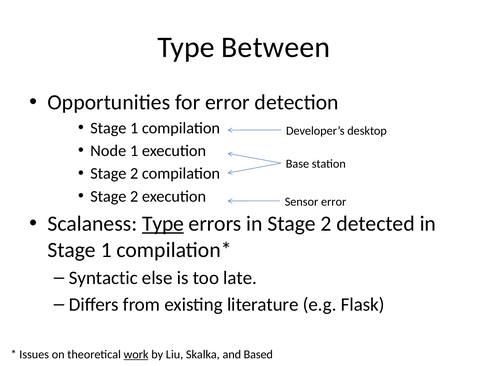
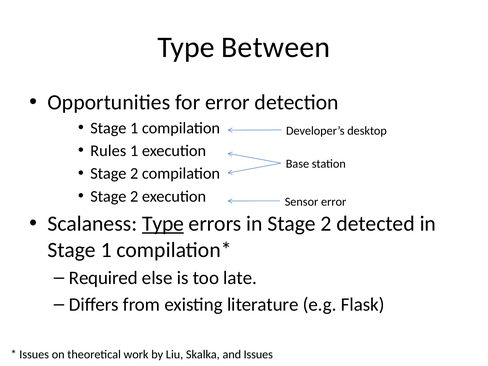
Node: Node -> Rules (108, 151)
Syntactic: Syntactic -> Required (103, 278)
work underline: present -> none (136, 355)
and Based: Based -> Issues (258, 355)
